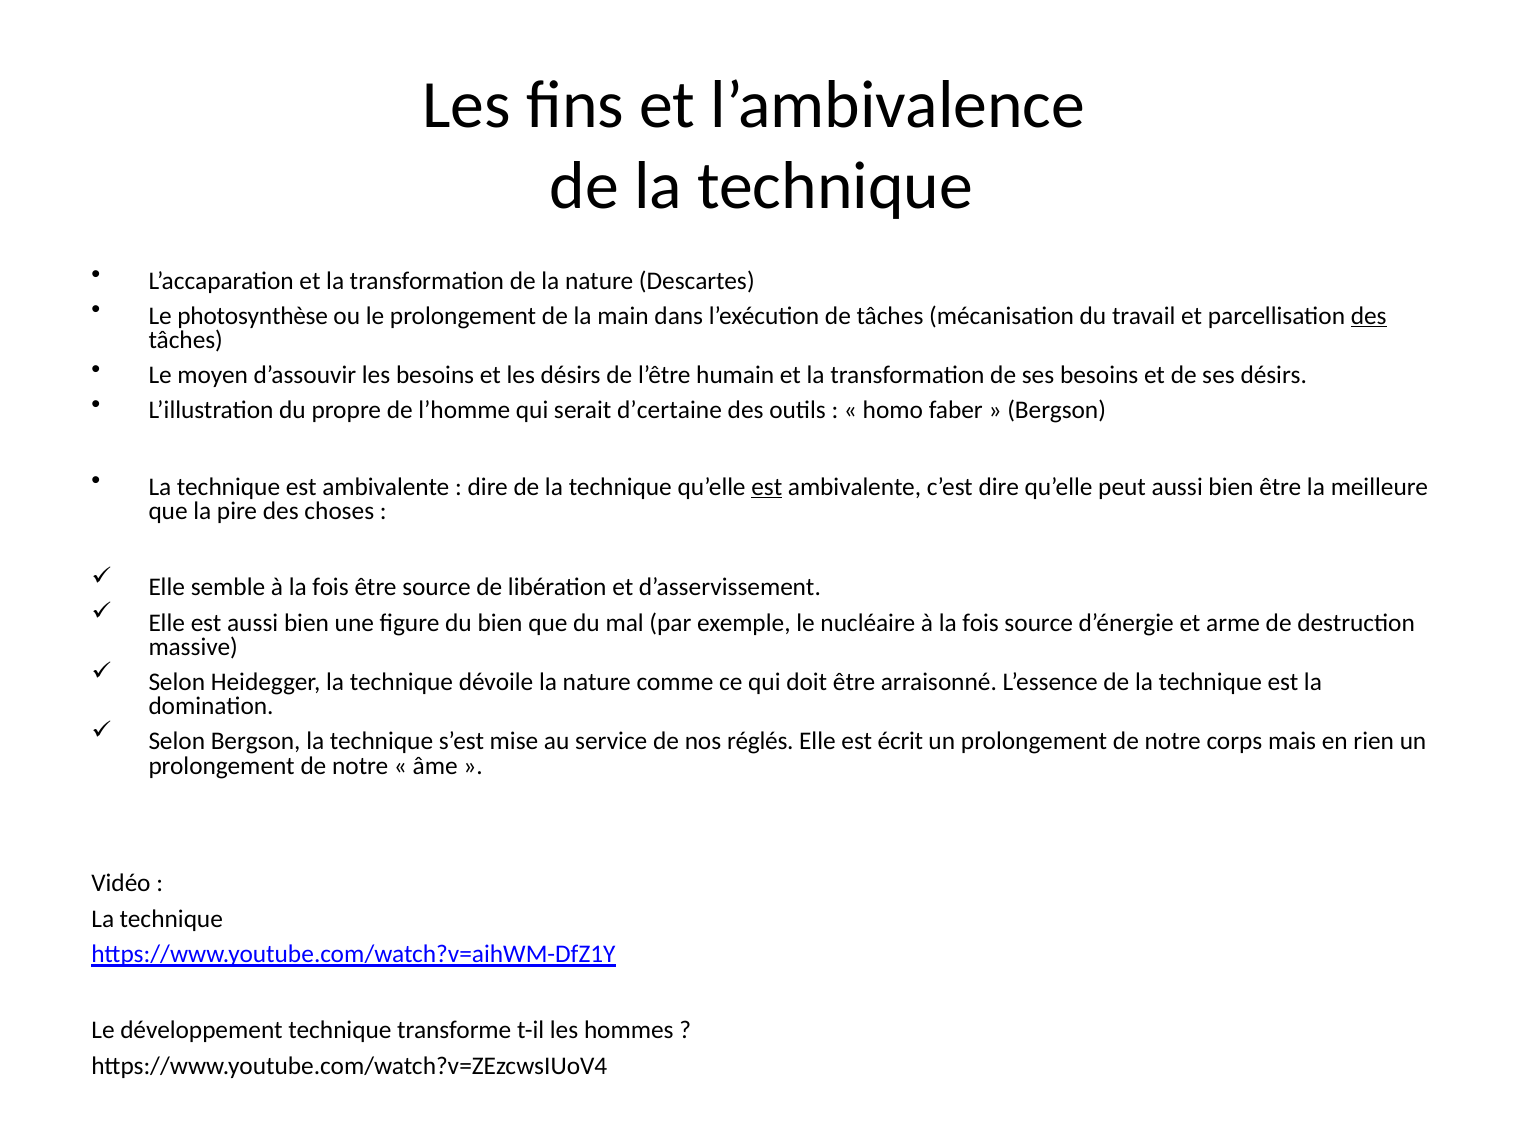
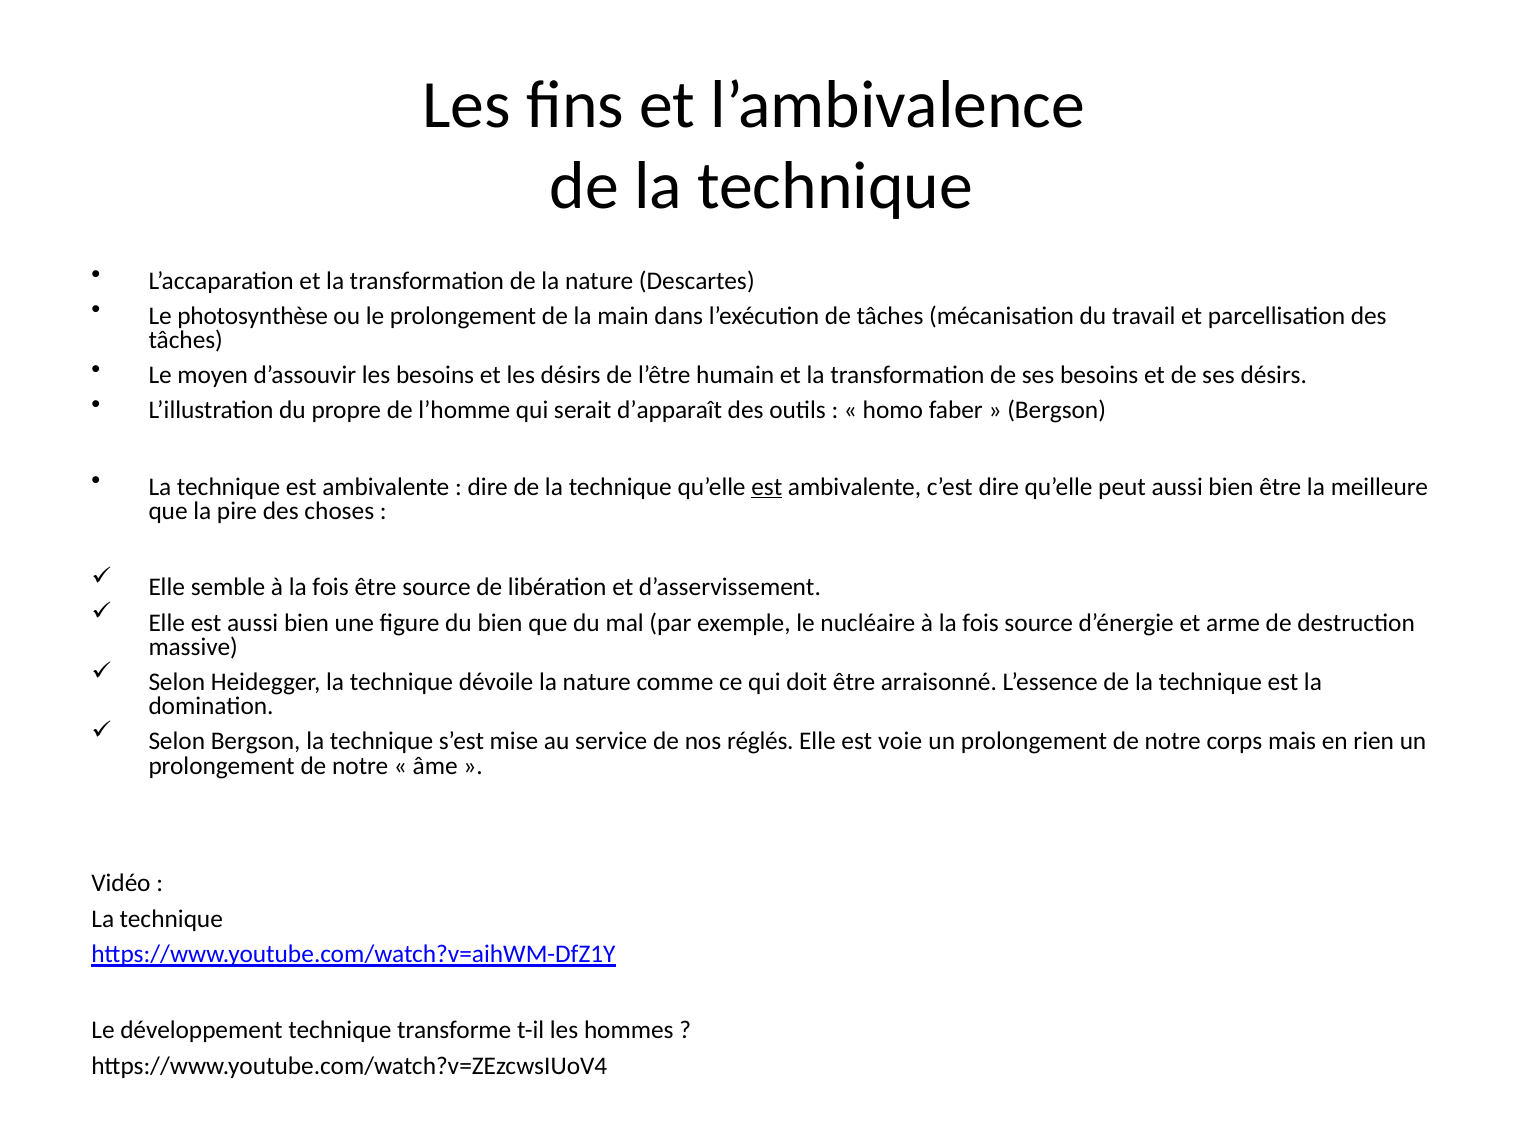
des underline: present -> none (1369, 316)
d’certaine: d’certaine -> d’apparaît (670, 411)
écrit: écrit -> voie (900, 742)
